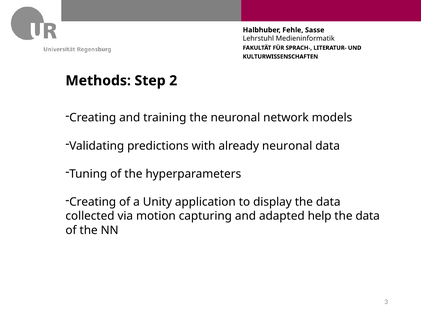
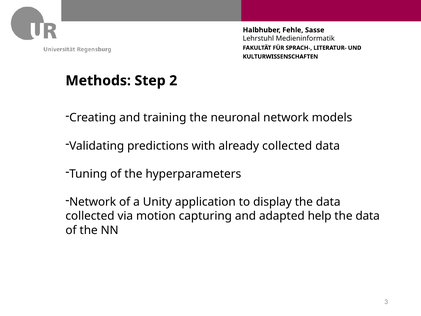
already neuronal: neuronal -> collected (287, 146)
Creating: Creating -> Network (93, 202)
